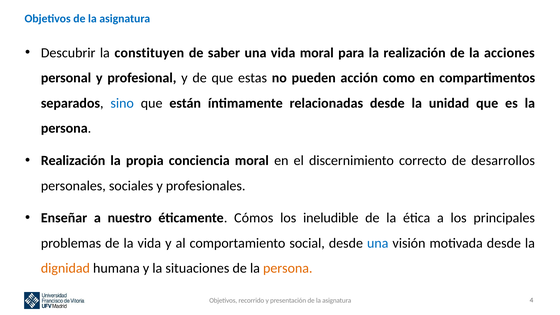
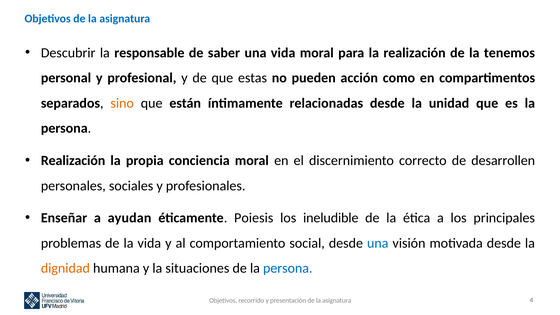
constituyen: constituyen -> responsable (149, 53)
acciones: acciones -> tenemos (509, 53)
sino colour: blue -> orange (122, 103)
desarrollos: desarrollos -> desarrollen (503, 161)
nuestro: nuestro -> ayudan (130, 218)
Cómos: Cómos -> Poiesis (254, 218)
persona colour: orange -> blue (288, 268)
